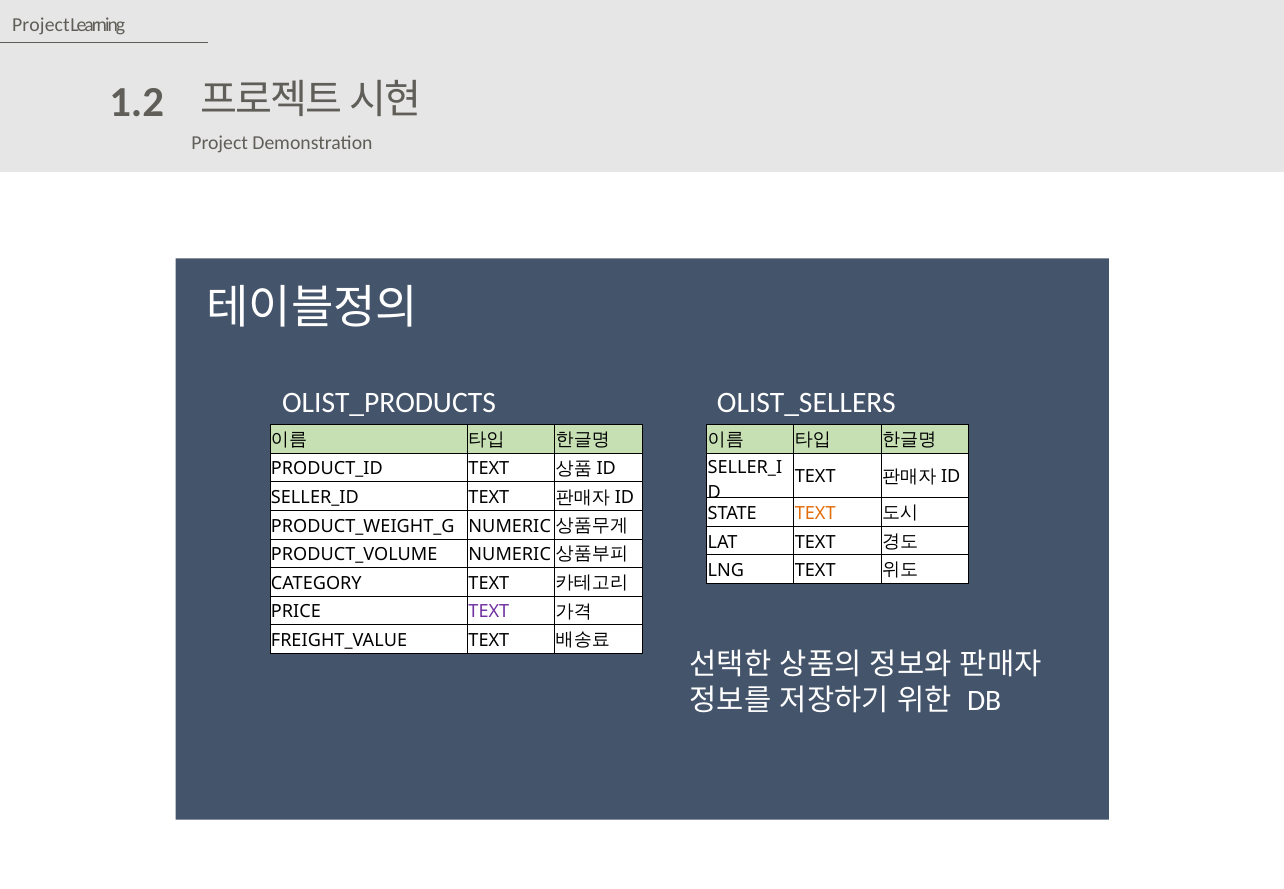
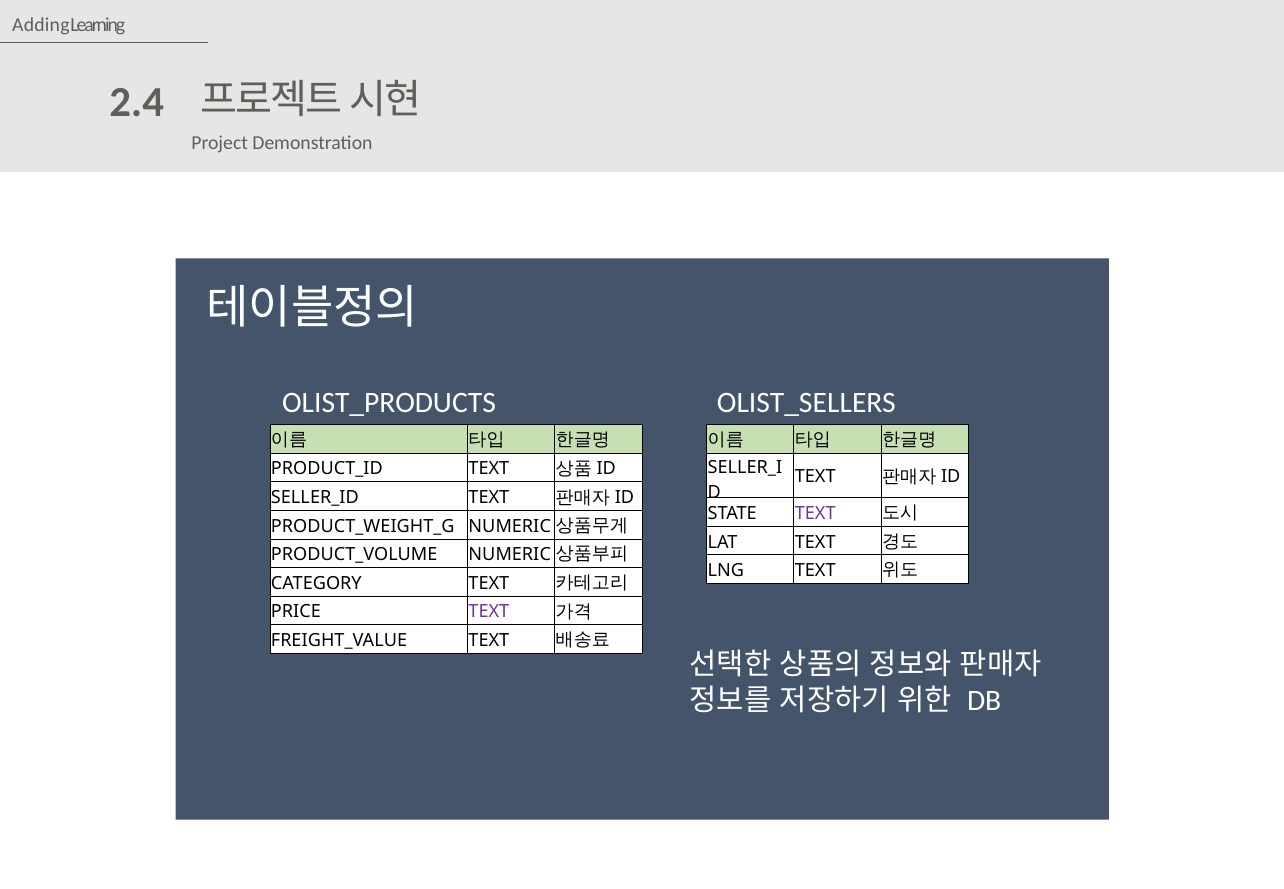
Project: Project -> Adding (41, 25)
1.2: 1.2 -> 2.4 (137, 103)
TEXT colour: orange -> purple (815, 513)
